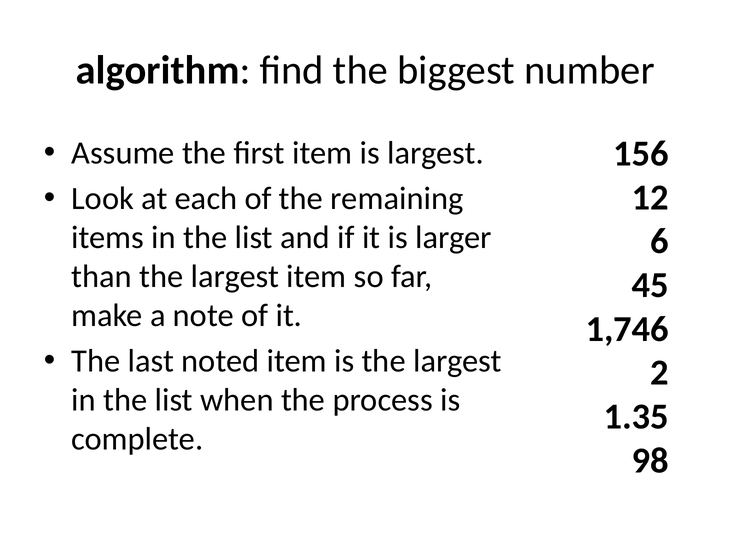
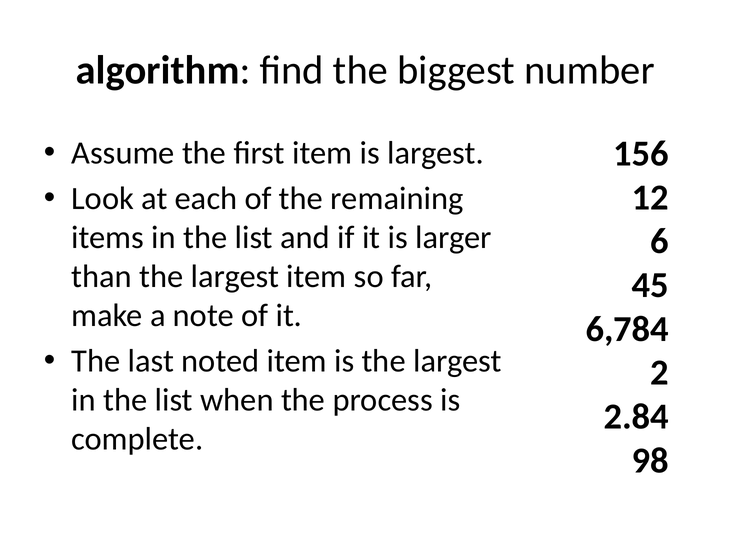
1,746: 1,746 -> 6,784 (627, 329)
1.35: 1.35 -> 2.84 (636, 417)
